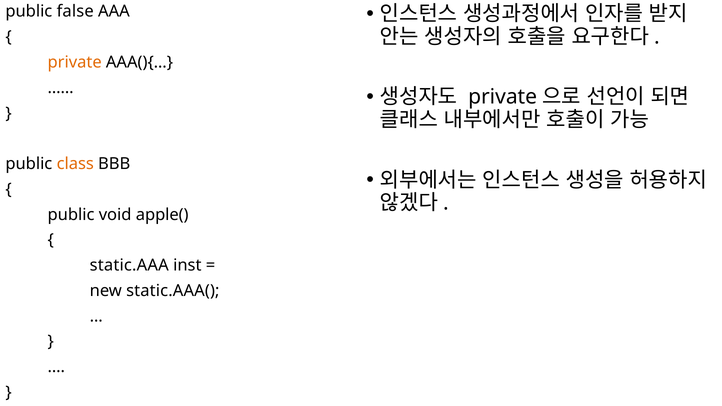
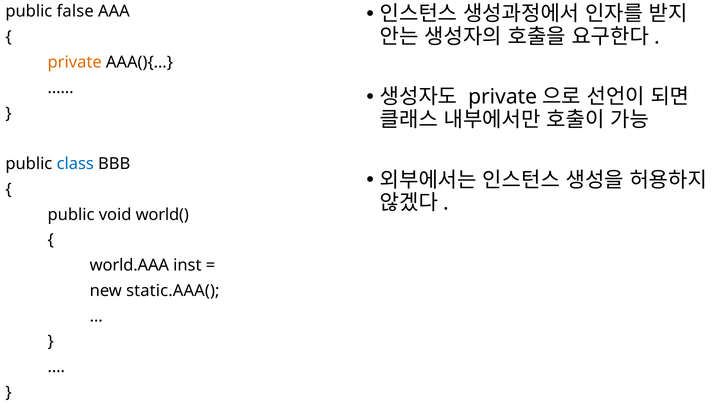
class colour: orange -> blue (75, 164)
apple(: apple( -> world( (162, 215)
static.AAA: static.AAA -> world.AAA (129, 265)
